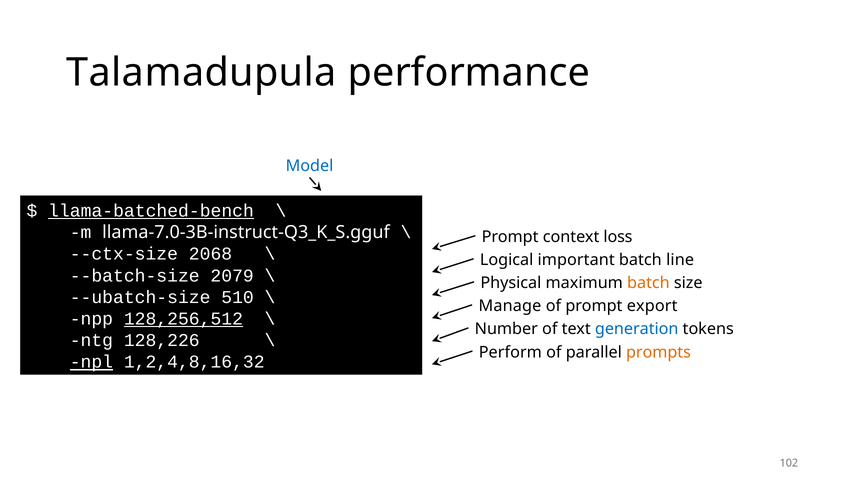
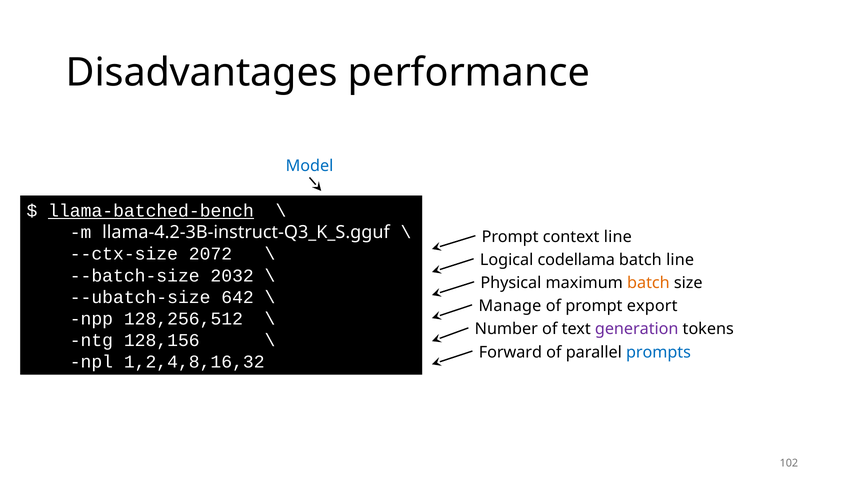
Talamadupula: Talamadupula -> Disadvantages (202, 73)
llama-7.0-3B-instruct-Q3_K_S.gguf: llama-7.0-3B-instruct-Q3_K_S.gguf -> llama-4.2-3B-instruct-Q3_K_S.gguf (246, 232)
context loss: loss -> line (618, 237)
2068: 2068 -> 2072 (211, 254)
important: important -> codellama (576, 260)
2079: 2079 -> 2032 (232, 276)
510: 510 -> 642 (238, 297)
128,256,512 underline: present -> none (183, 319)
generation colour: blue -> purple (637, 329)
128,226: 128,226 -> 128,156 (162, 340)
Perform: Perform -> Forward (510, 352)
prompts colour: orange -> blue (658, 352)
npl underline: present -> none (91, 362)
